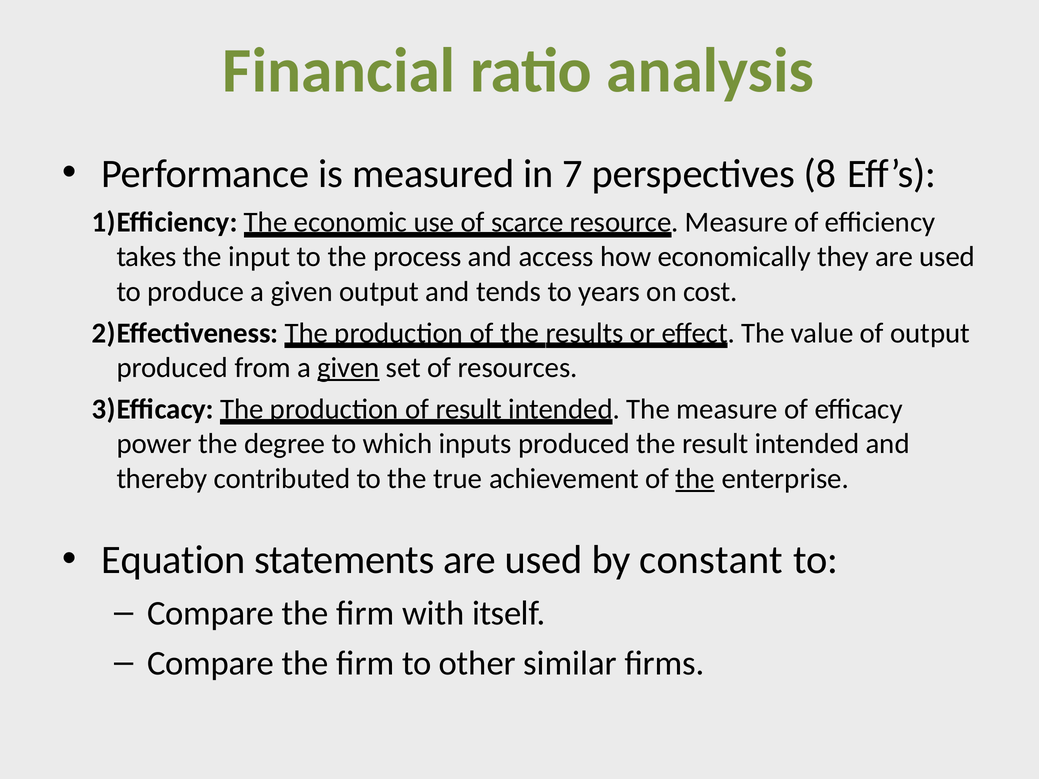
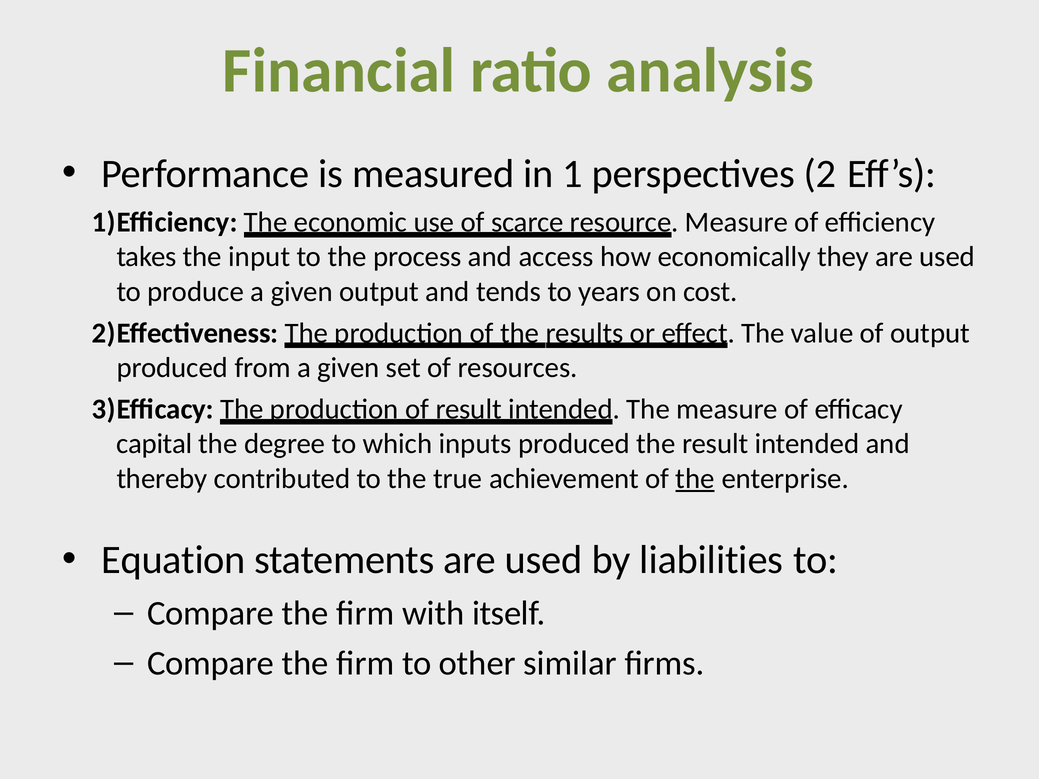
7: 7 -> 1 (573, 174)
8: 8 -> 2 (820, 174)
given underline: present -> none (348, 368)
power: power -> capital (154, 444)
constant: constant -> liabilities (711, 560)
